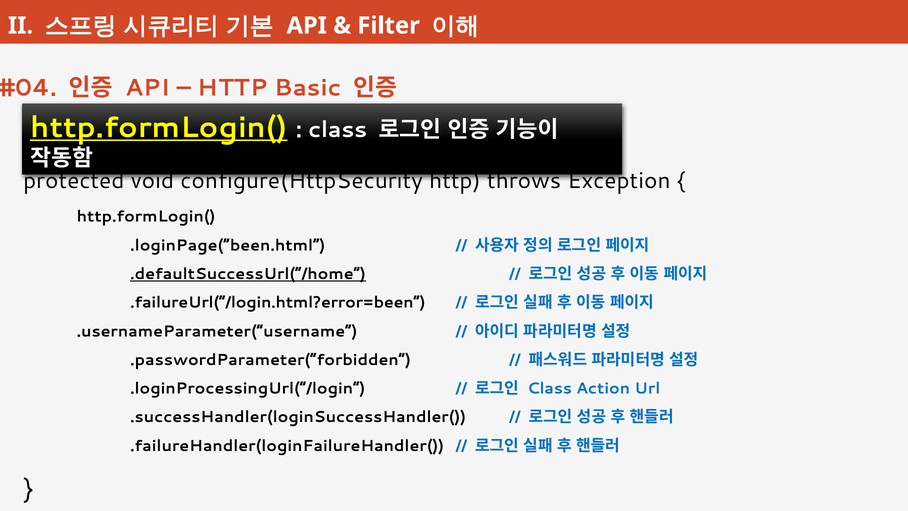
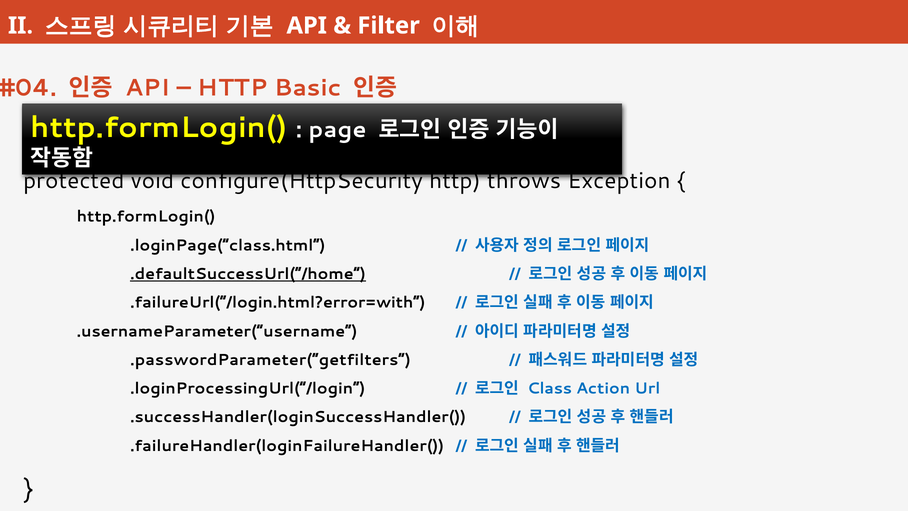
http.formLogin( underline: present -> none (159, 127)
class: class -> page (337, 130)
.loginPage(“been.html: .loginPage(“been.html -> .loginPage(“class.html (228, 245)
.failureUrl(“/login.html?error=been: .failureUrl(“/login.html?error=been -> .failureUrl(“/login.html?error=with (278, 303)
.passwordParameter(“forbidden: .passwordParameter(“forbidden -> .passwordParameter(“getfilters (271, 360)
